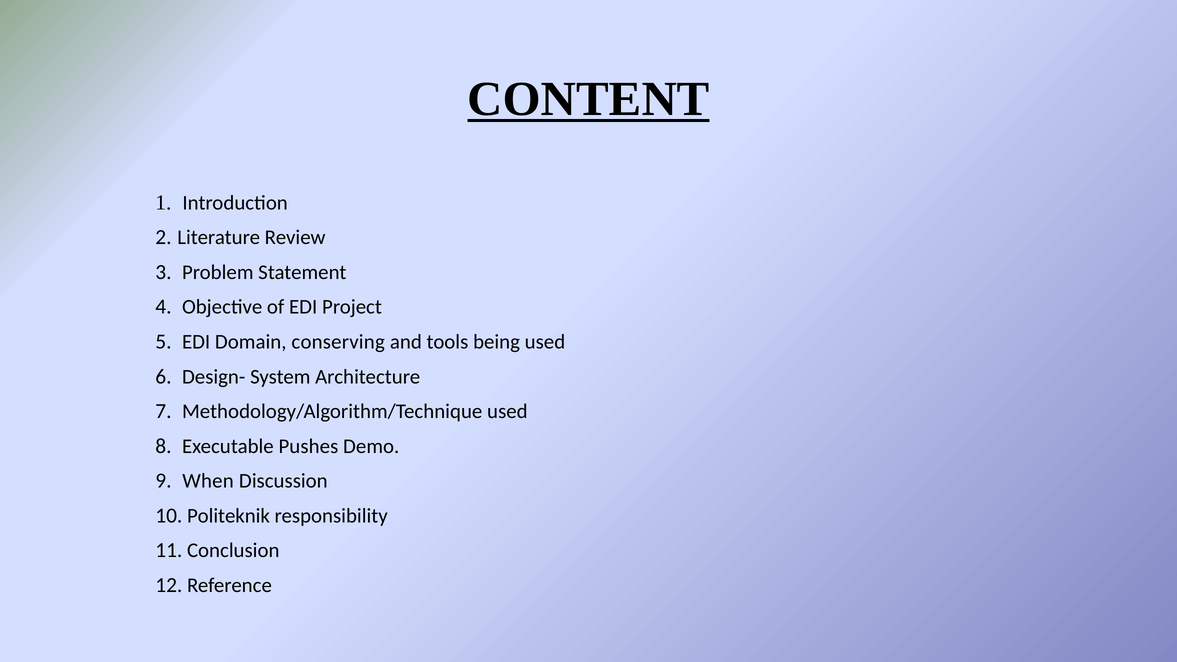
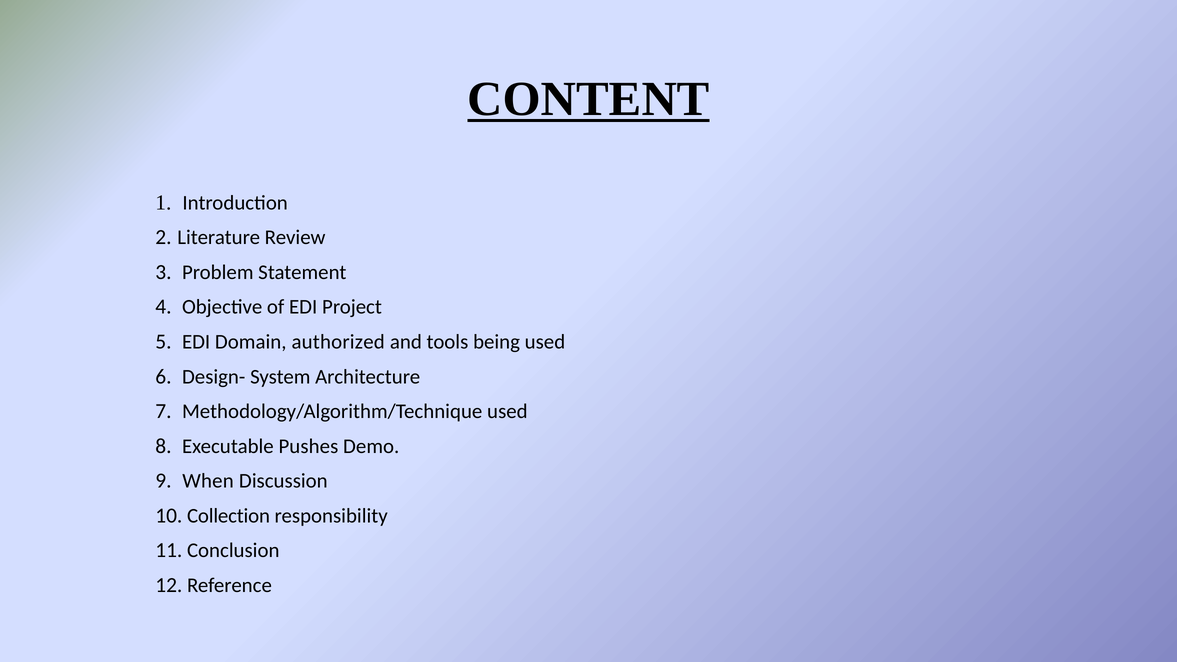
conserving: conserving -> authorized (338, 342)
Politeknik: Politeknik -> Collection (229, 516)
